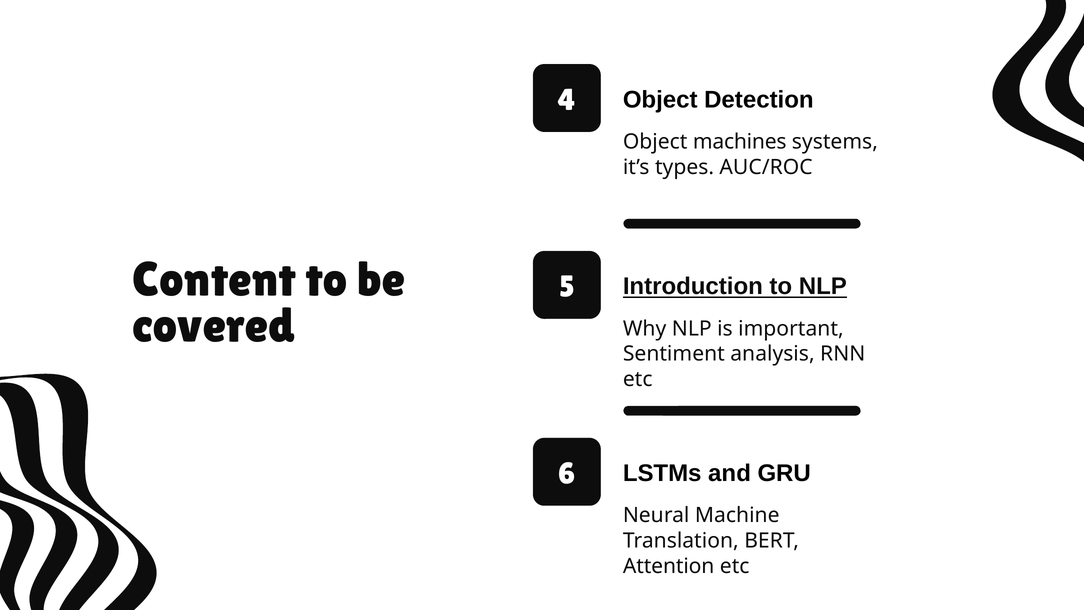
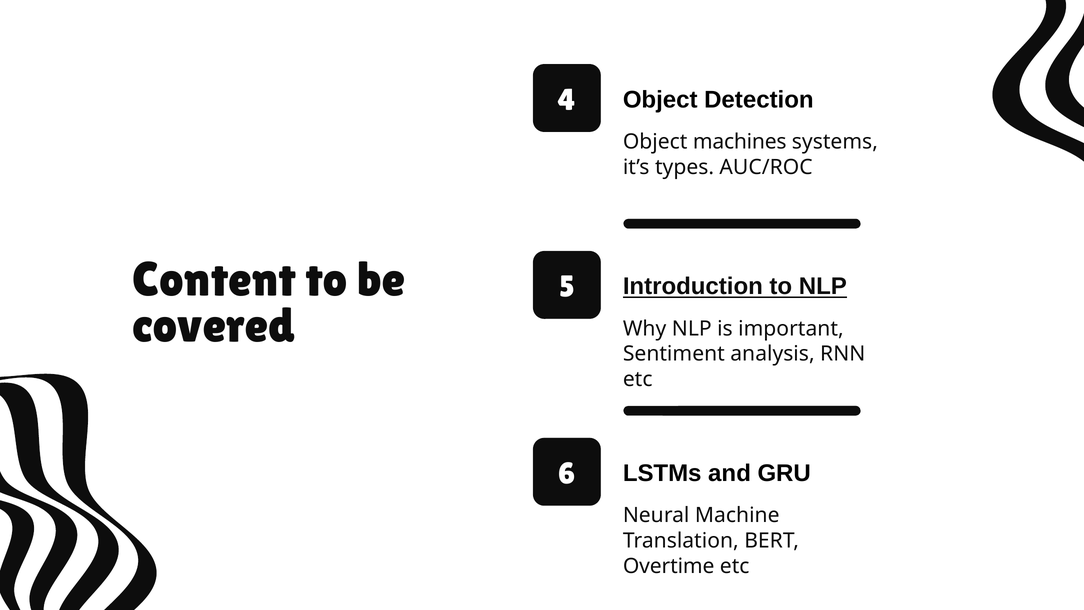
Attention: Attention -> Overtime (669, 566)
